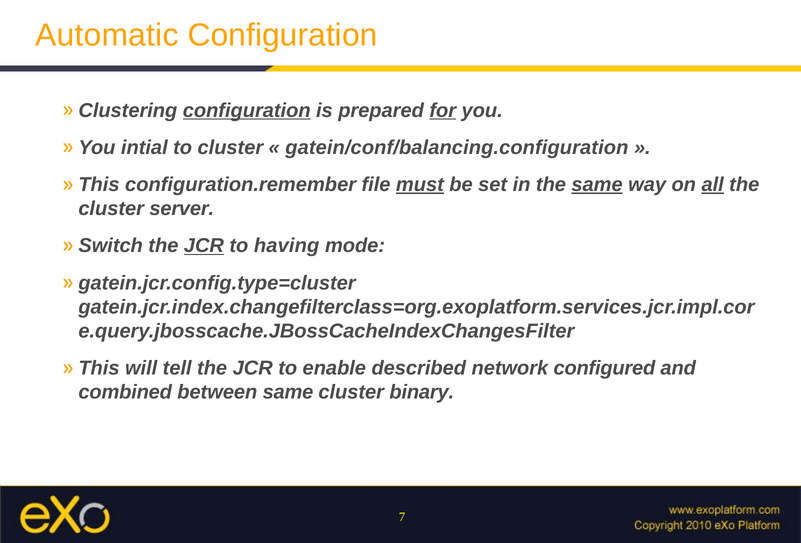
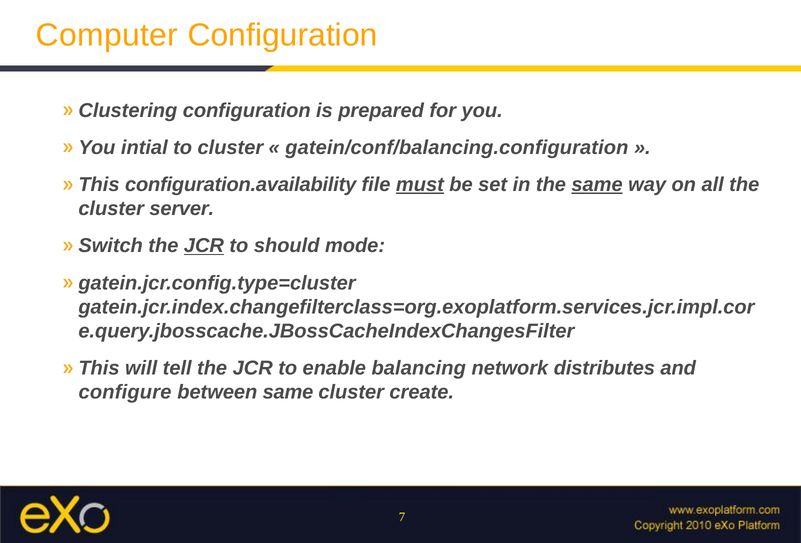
Automatic: Automatic -> Computer (107, 35)
configuration underline: present -> none (247, 110)
for underline: present -> none (443, 110)
configuration.remember: configuration.remember -> configuration.availability (241, 185)
all underline: present -> none (713, 185)
having: having -> should (287, 246)
described: described -> balancing (419, 368)
configured: configured -> distributes (604, 368)
combined: combined -> configure (125, 392)
binary: binary -> create (422, 392)
